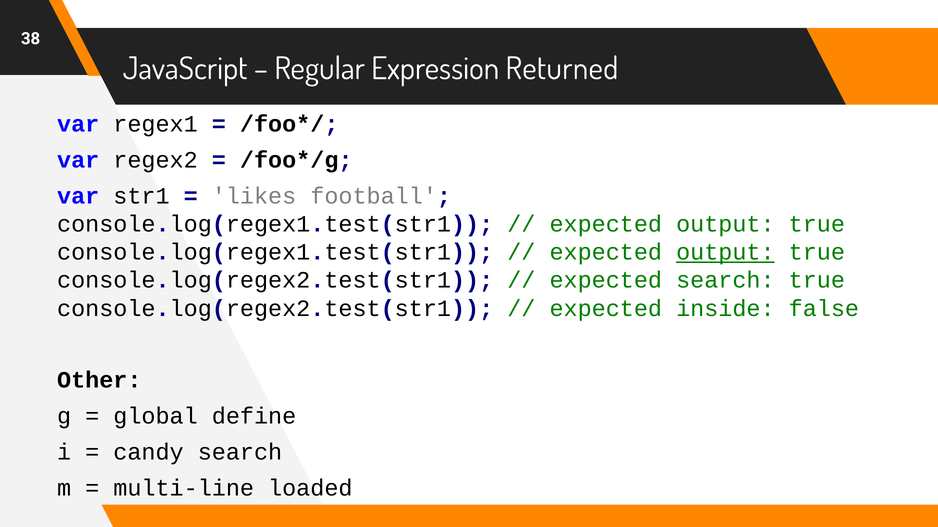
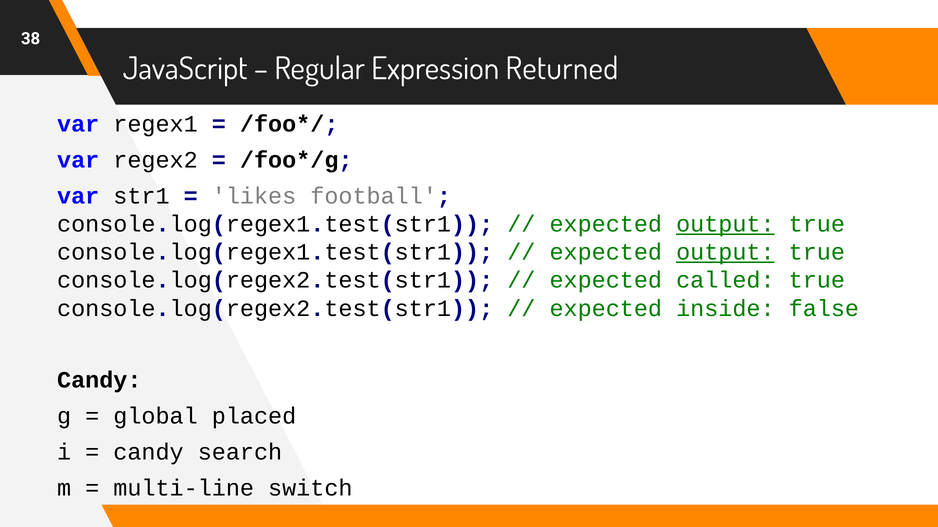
output underline: none -> present (725, 224)
expected search: search -> called (725, 281)
Other: Other -> Candy (99, 381)
define: define -> placed (254, 417)
loaded: loaded -> switch (310, 489)
